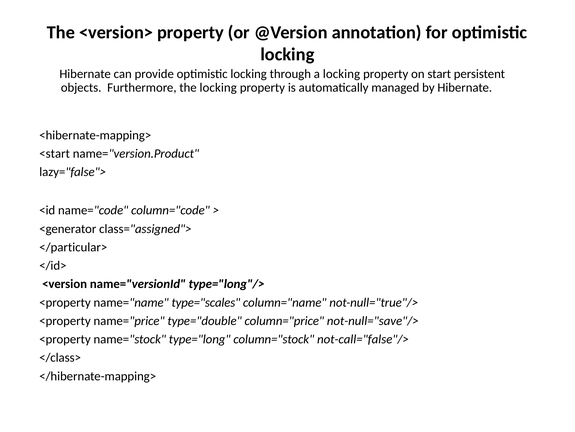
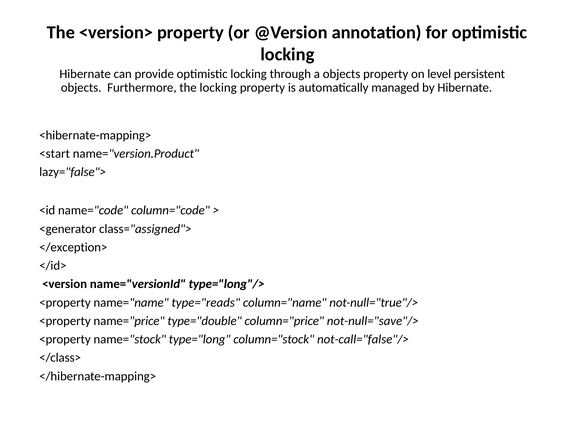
a locking: locking -> objects (342, 74)
start: start -> level (439, 74)
</particular>: </particular> -> </exception> (73, 247)
type="scales: type="scales -> type="reads (206, 302)
